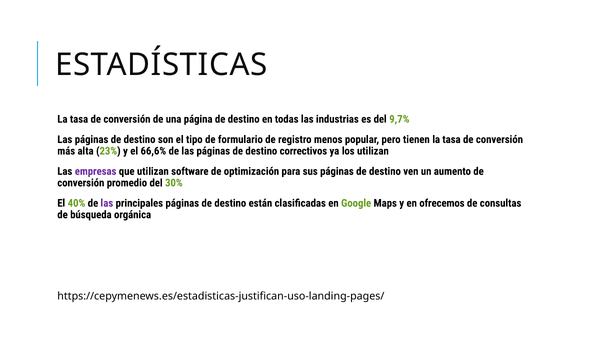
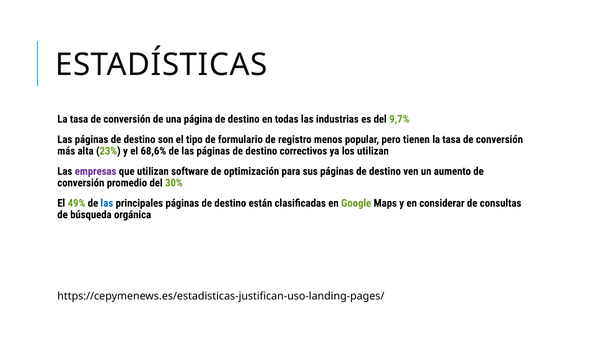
66,6%: 66,6% -> 68,6% (153, 151)
40%: 40% -> 49% (77, 203)
las colour: purple -> blue (107, 203)
ofrecemos: ofrecemos -> considerar (442, 203)
